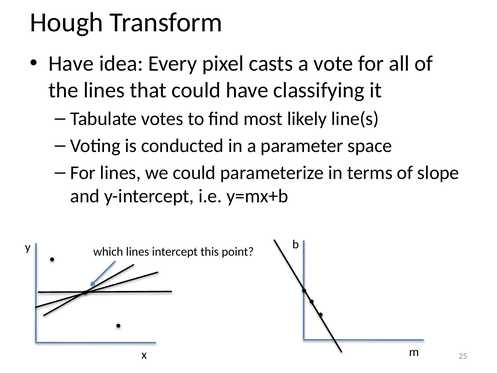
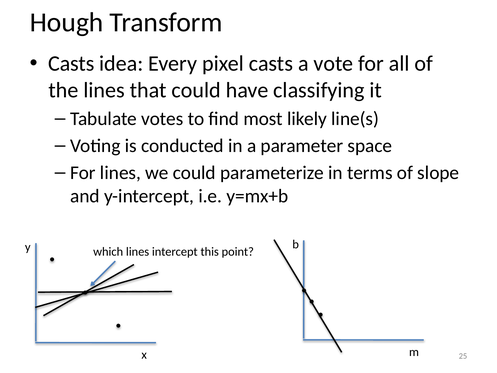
Have: Have -> Casts (71, 64)
